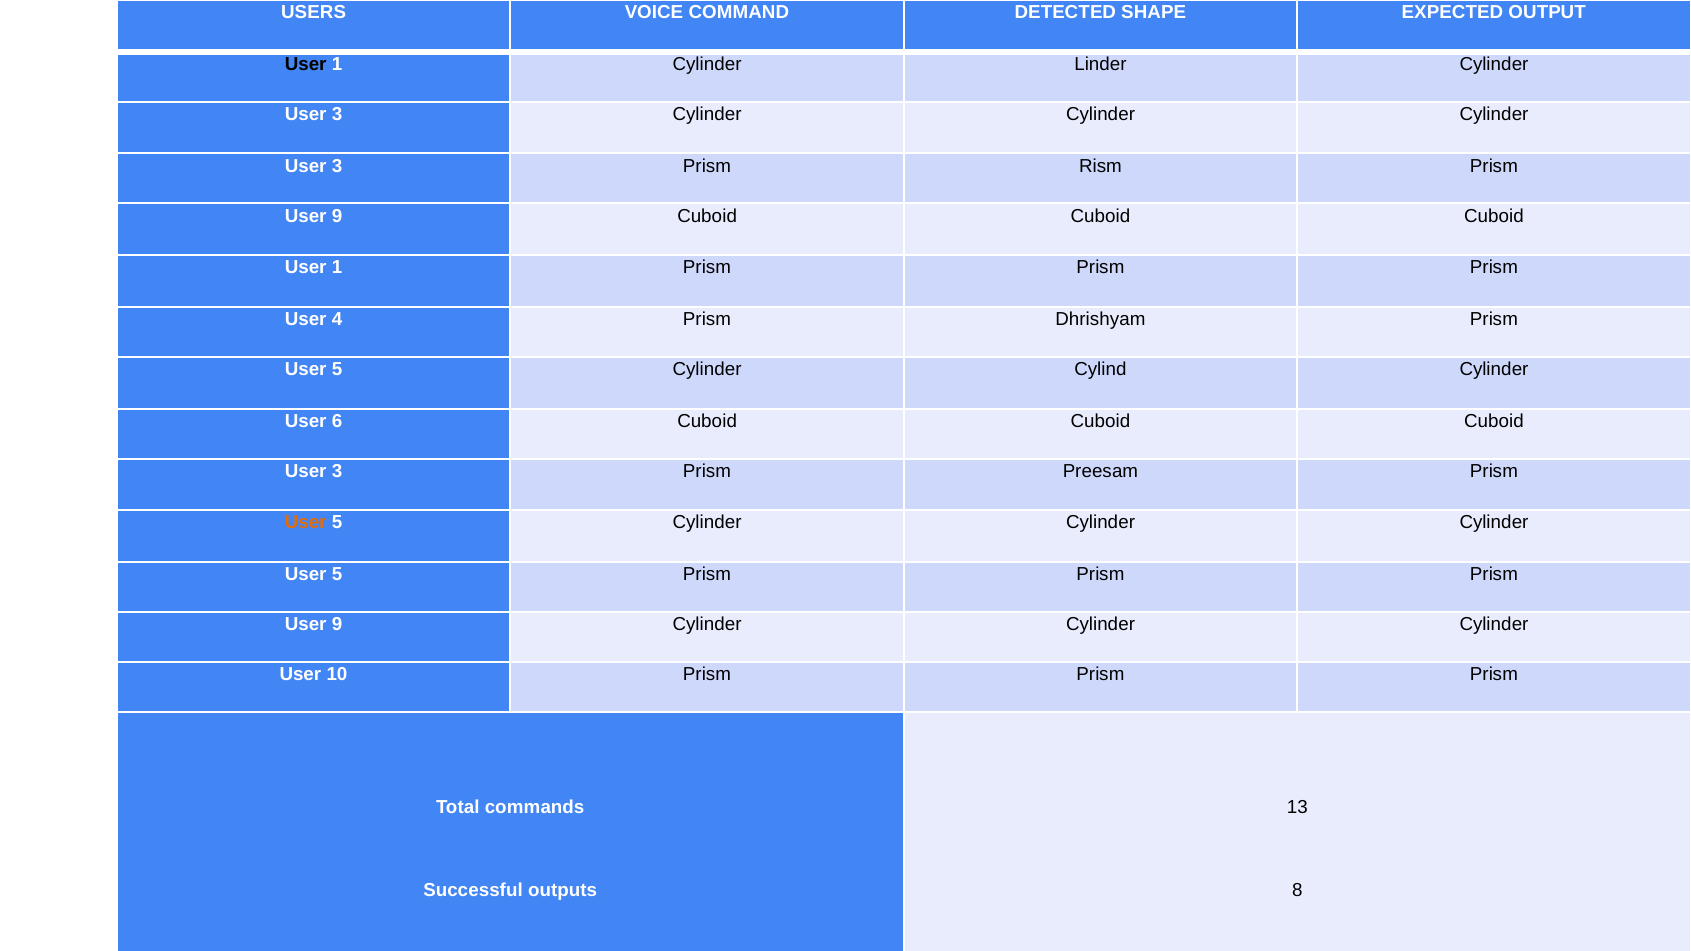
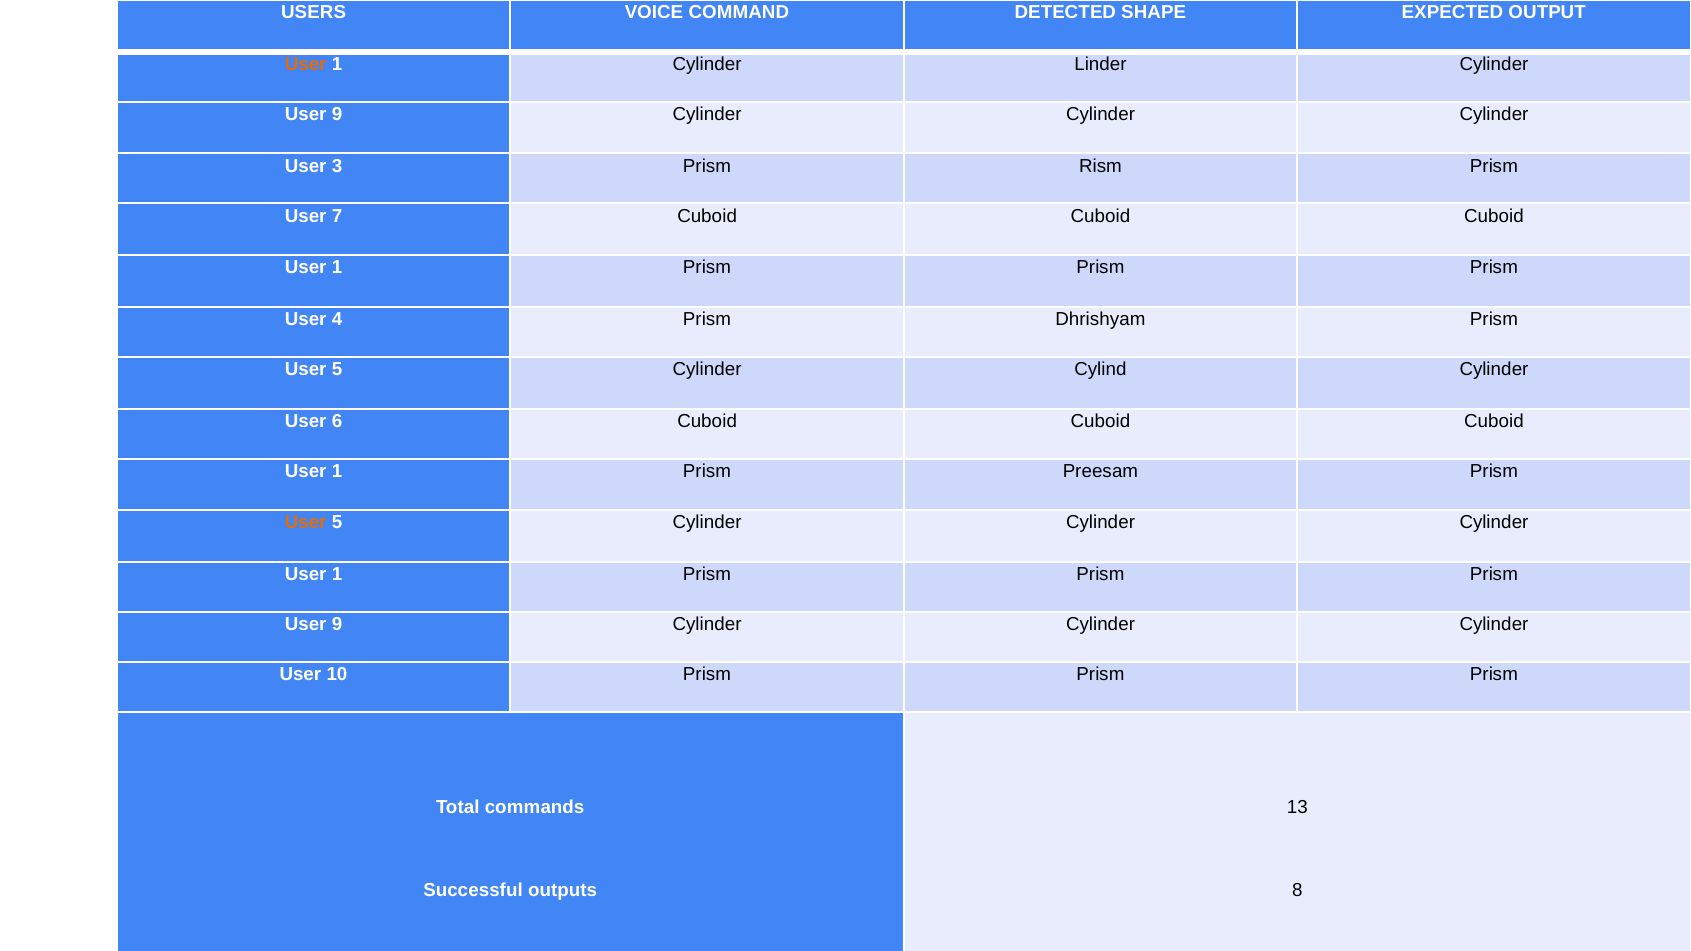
User colour: black -> orange (306, 64)
3: 3 -> 9 (337, 114)
9: 9 -> 7 (337, 216)
3: 3 -> 1 (337, 471)
5: 5 -> 1 (337, 575)
